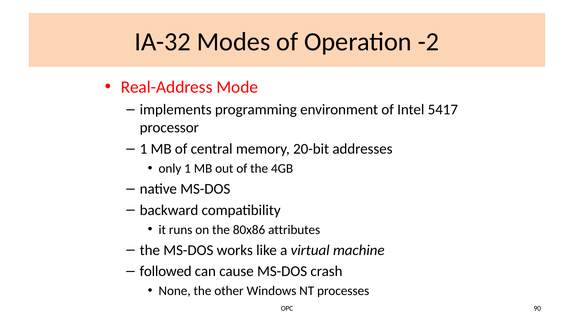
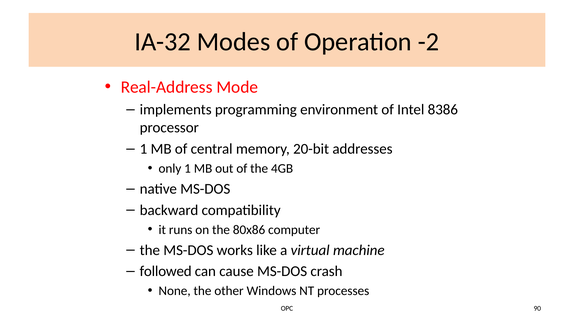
5417: 5417 -> 8386 (443, 110)
attributes: attributes -> computer (294, 230)
